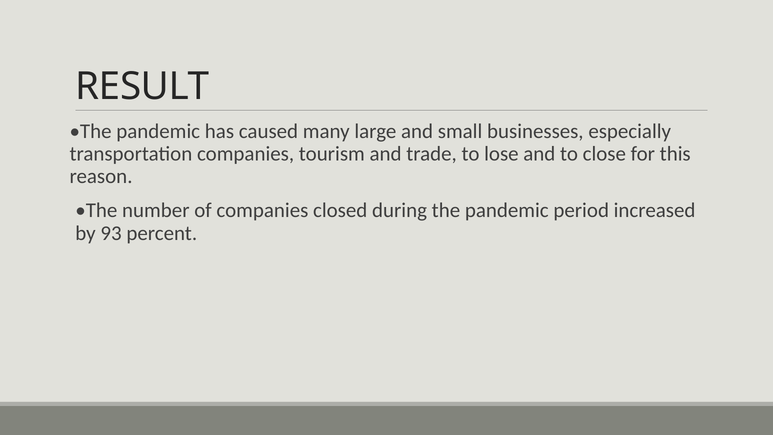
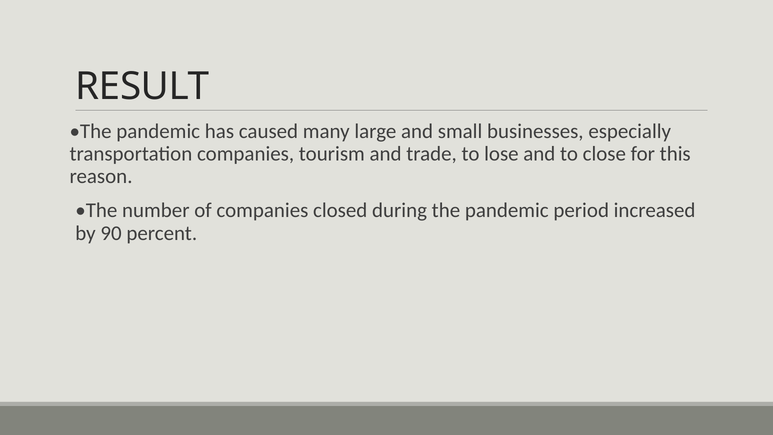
93: 93 -> 90 (111, 233)
